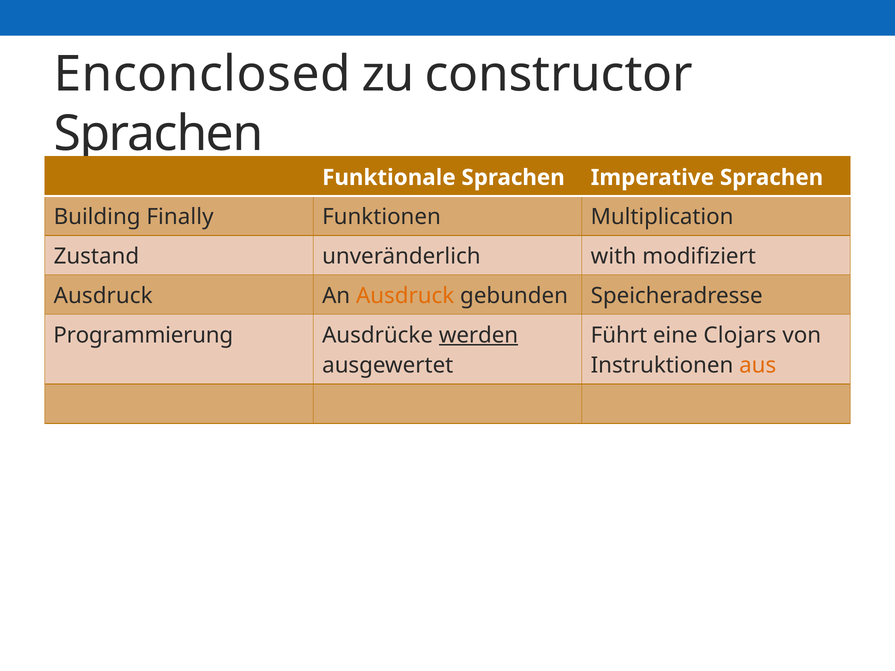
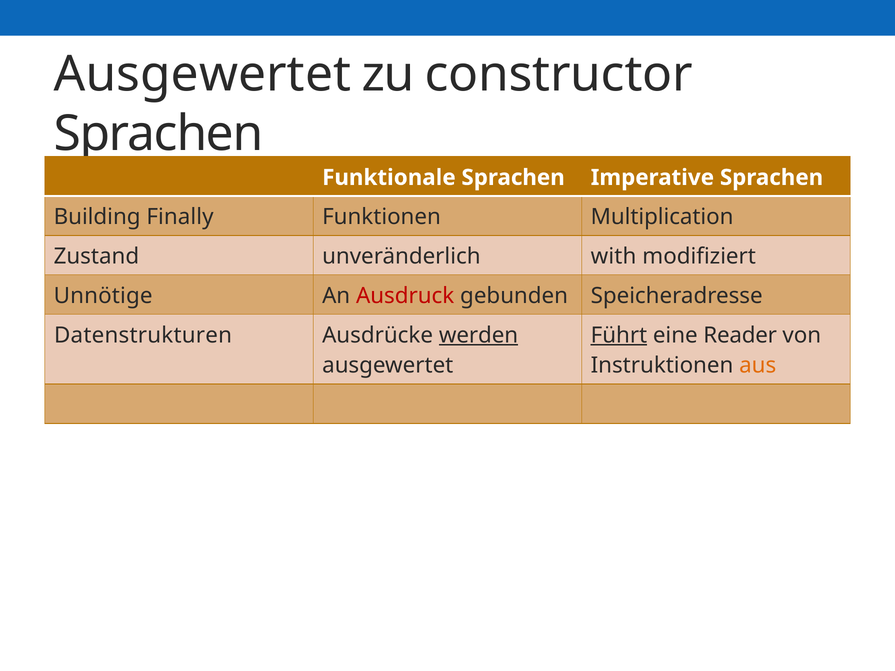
Enconclosed: Enconclosed -> Ausgewertet (202, 74)
Ausdruck: Ausdruck -> Unnötige (103, 296)
Ausdruck colour: orange -> red (405, 296)
Programmierung: Programmierung -> Datenstrukturen (143, 335)
Führt underline: none -> present (619, 335)
Clojars: Clojars -> Reader (740, 335)
